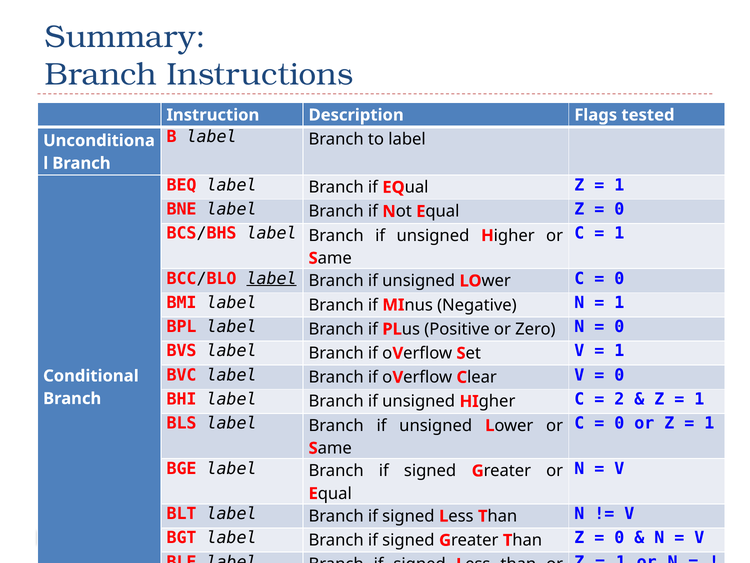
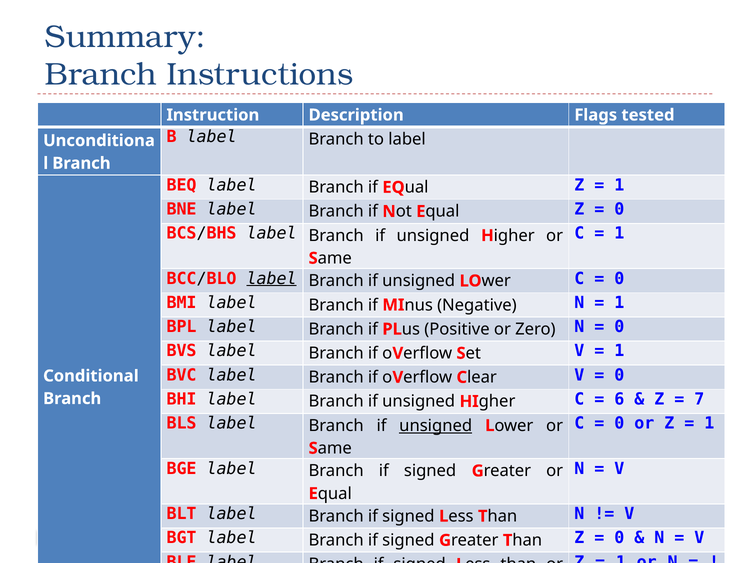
2: 2 -> 6 (619, 399)
1: 1 -> 7 (699, 399)
unsigned underline: none -> present (436, 425)
